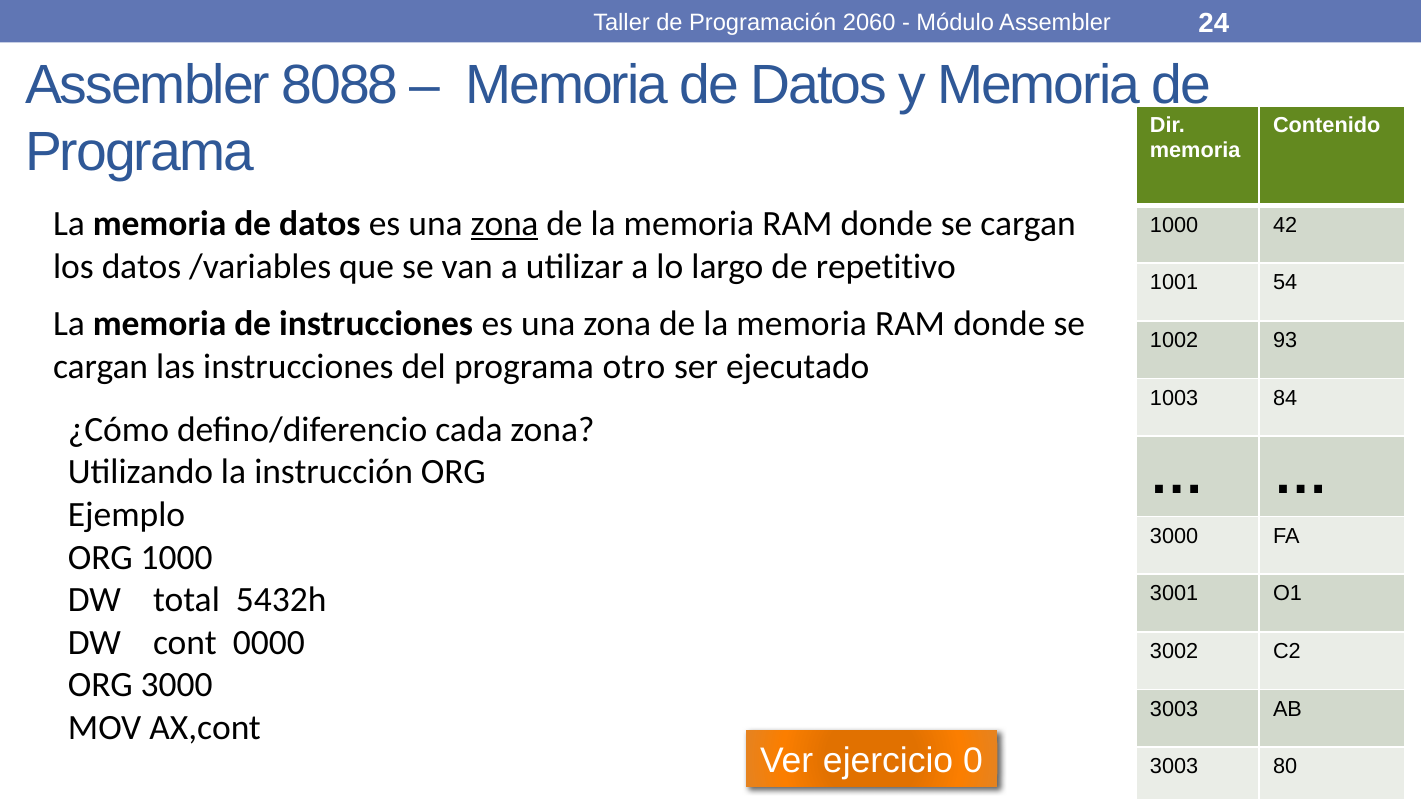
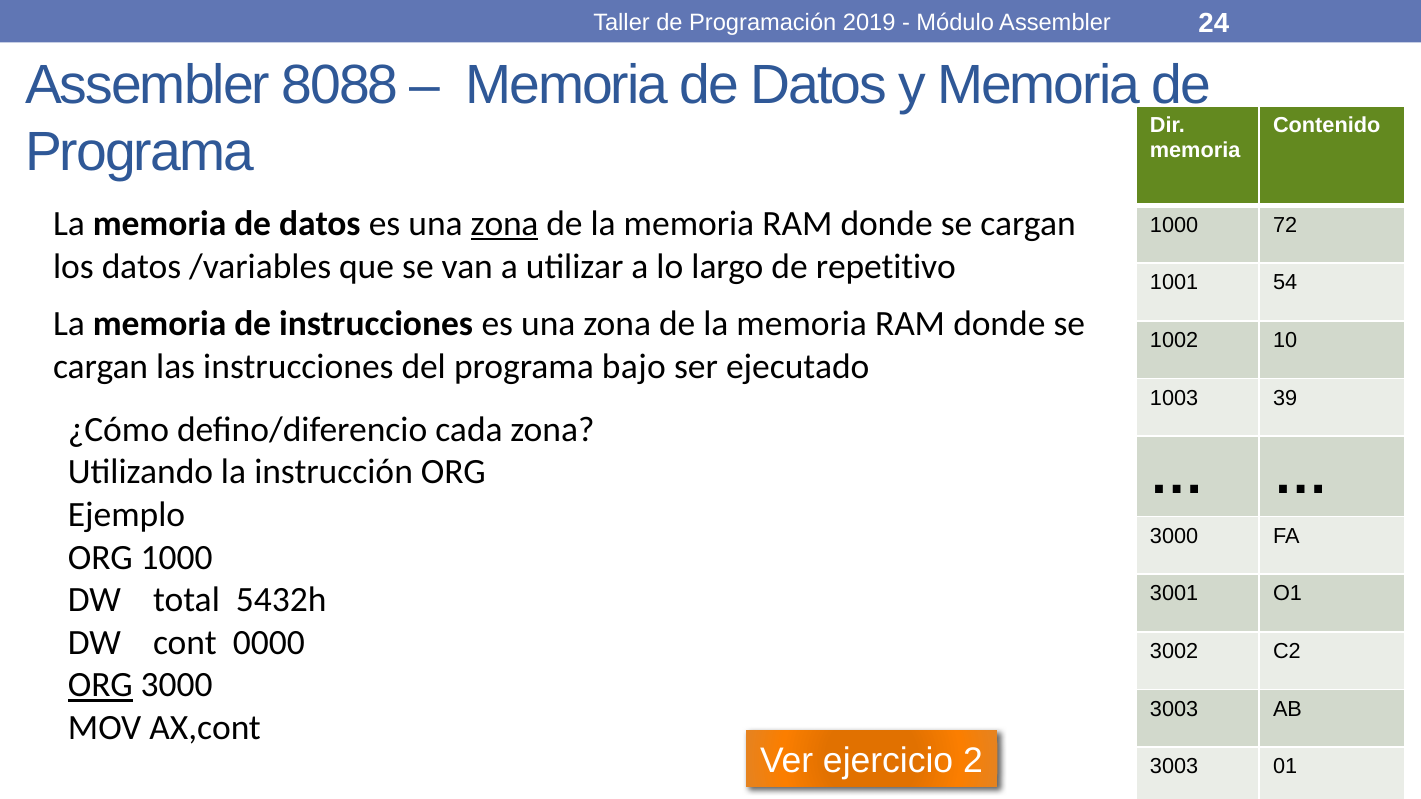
2060: 2060 -> 2019 (869, 23)
42: 42 -> 72 (1285, 225)
93: 93 -> 10 (1285, 341)
otro: otro -> bajo (634, 367)
84: 84 -> 39 (1285, 398)
ORG underline: none -> present (100, 686)
0: 0 -> 2 (973, 761)
80: 80 -> 01 (1285, 767)
